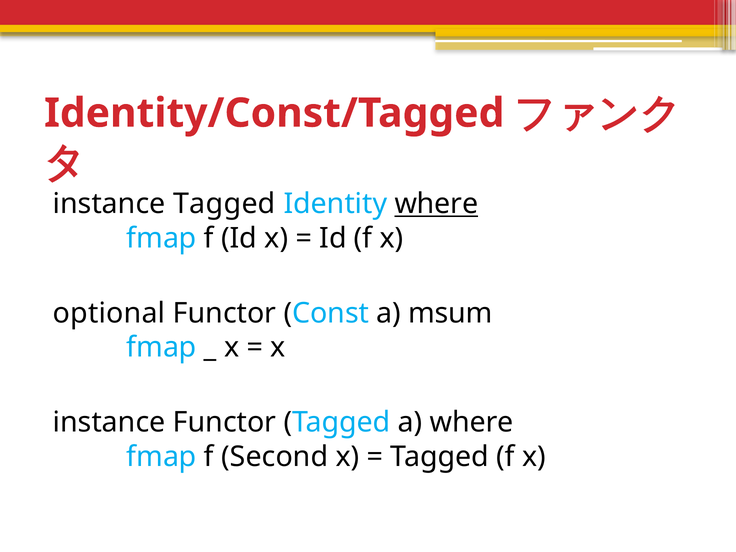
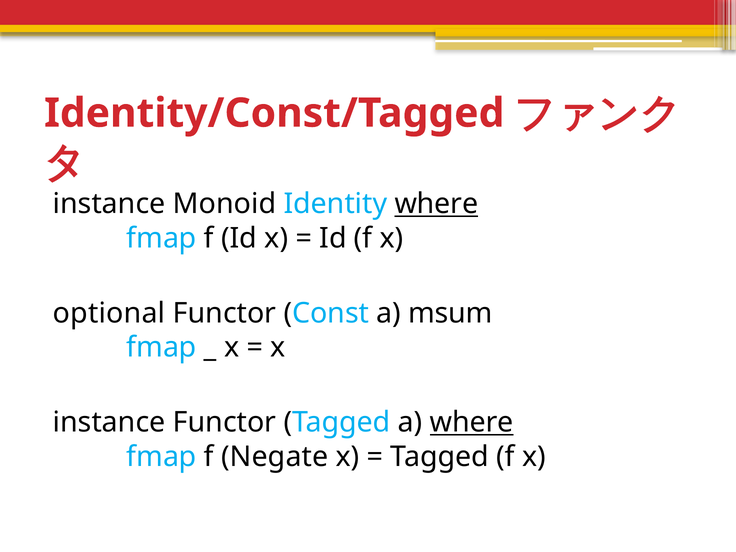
instance Tagged: Tagged -> Monoid (225, 204)
where underline: none -> present (472, 422)
Second: Second -> Negate (275, 457)
